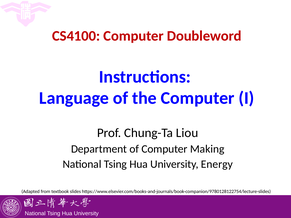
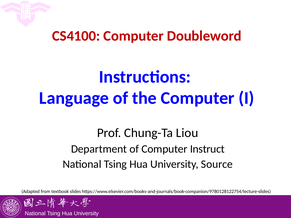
Making: Making -> Instruct (207, 149)
Energy: Energy -> Source (217, 164)
